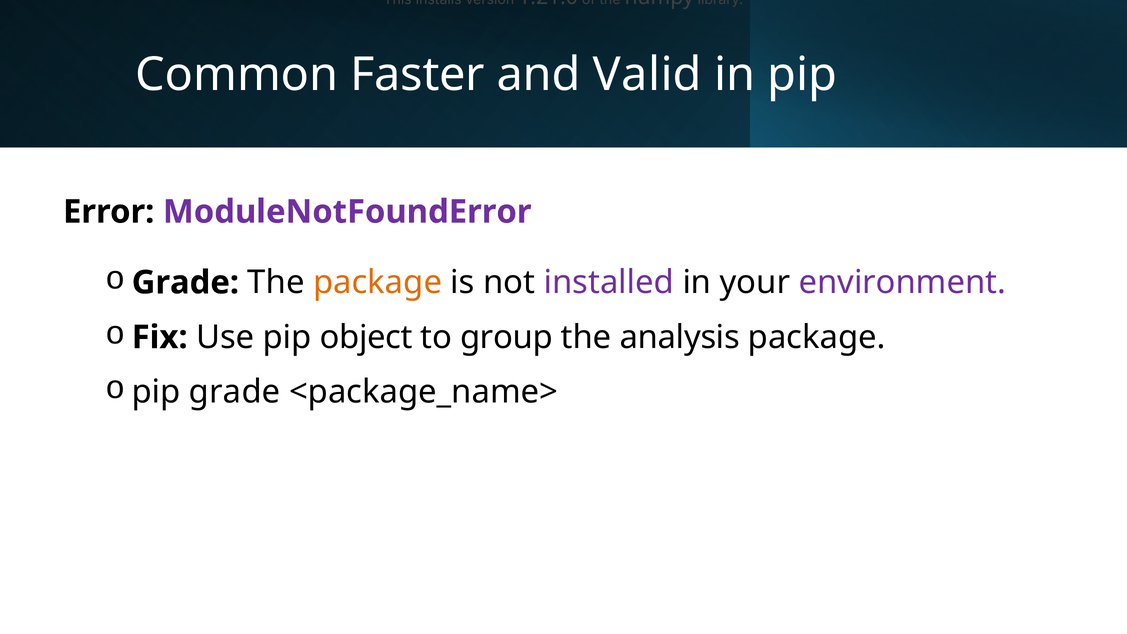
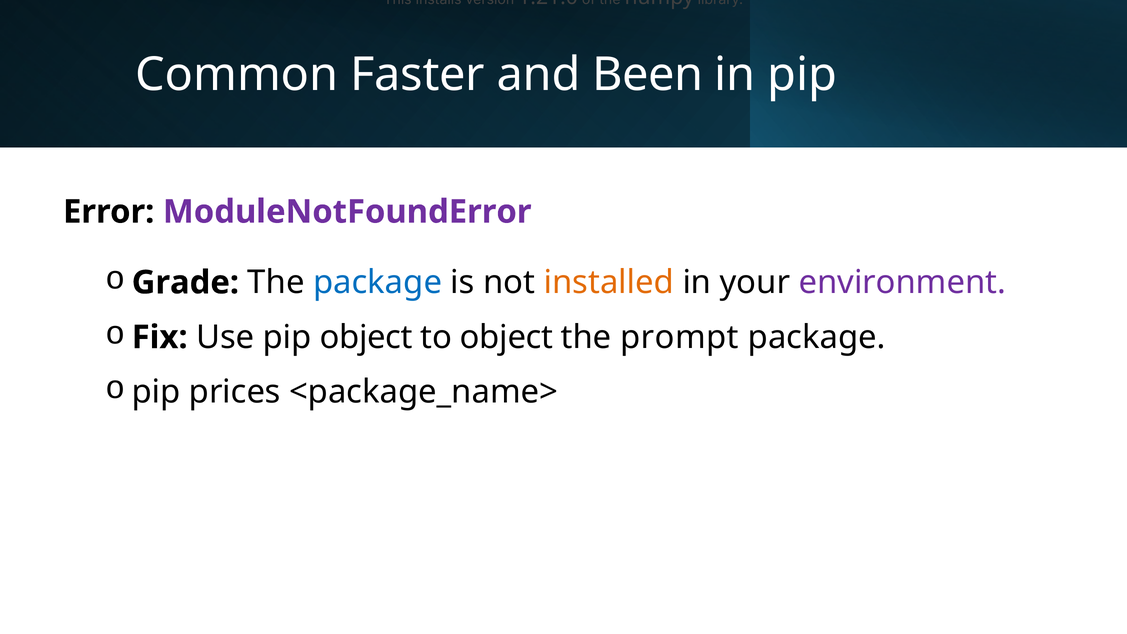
Valid: Valid -> Been (648, 75)
package colour: orange -> blue (378, 283)
installed colour: purple -> orange (609, 283)
to group: group -> object (506, 337)
analysis: analysis -> prompt (679, 337)
pip grade: grade -> prices (235, 392)
